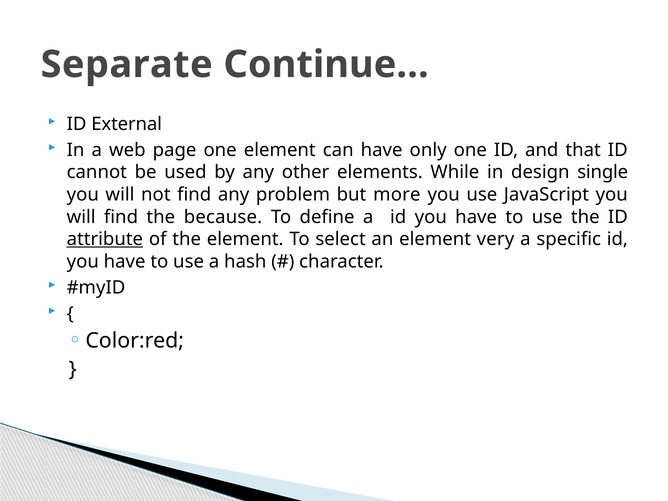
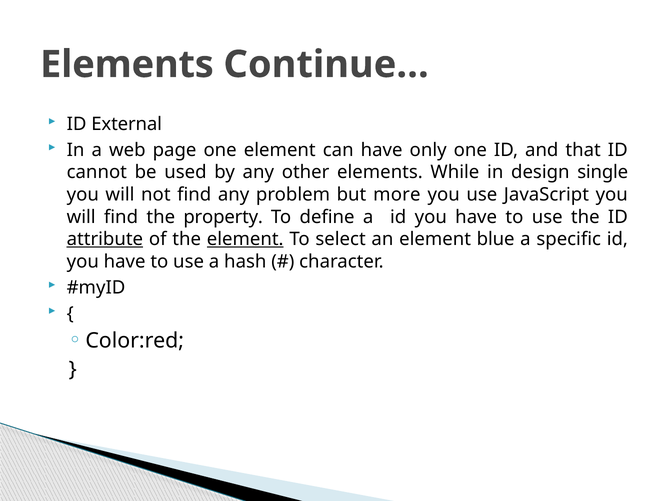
Separate: Separate -> Elements (127, 64)
because: because -> property (223, 217)
element underline: none -> present (245, 239)
very: very -> blue (496, 239)
